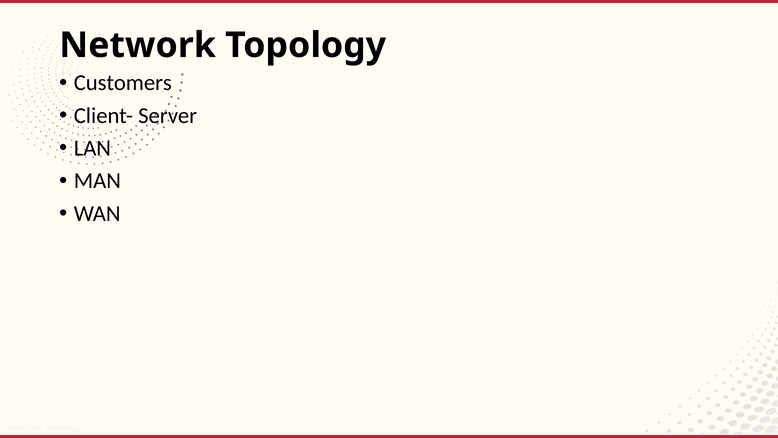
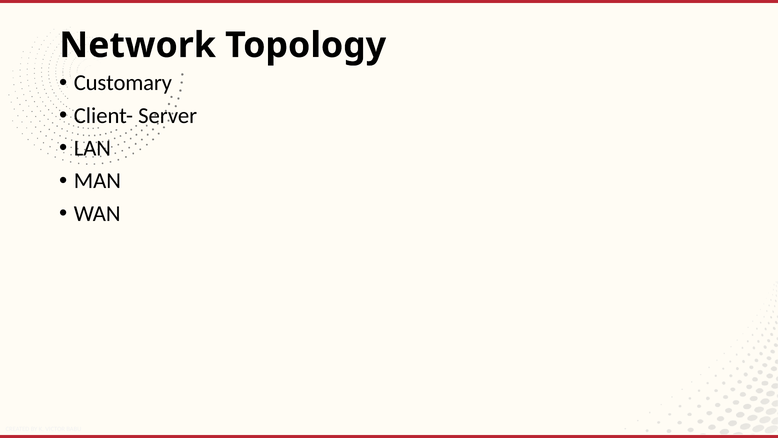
Customers: Customers -> Customary (123, 83)
